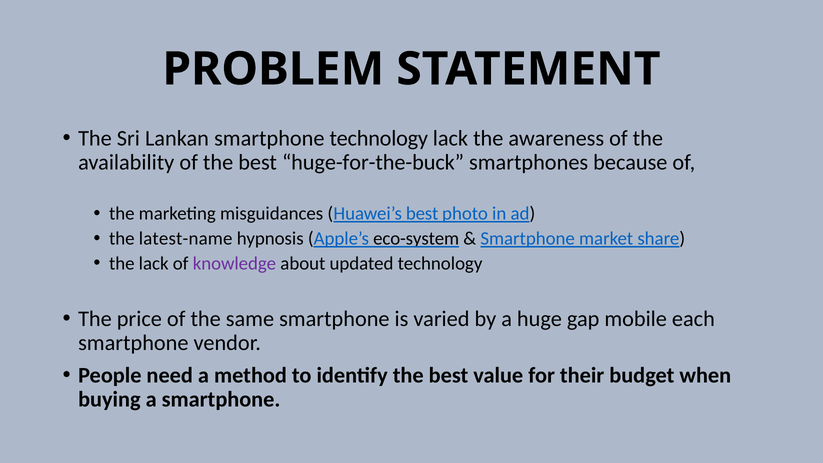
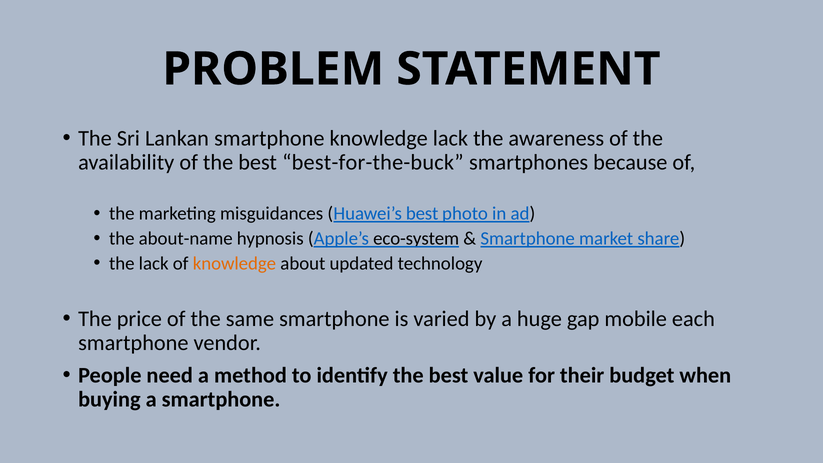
smartphone technology: technology -> knowledge (379, 138)
huge-for-the-buck: huge-for-the-buck -> best-for-the-buck (373, 162)
latest-name: latest-name -> about-name (186, 239)
knowledge colour: purple -> orange (234, 263)
